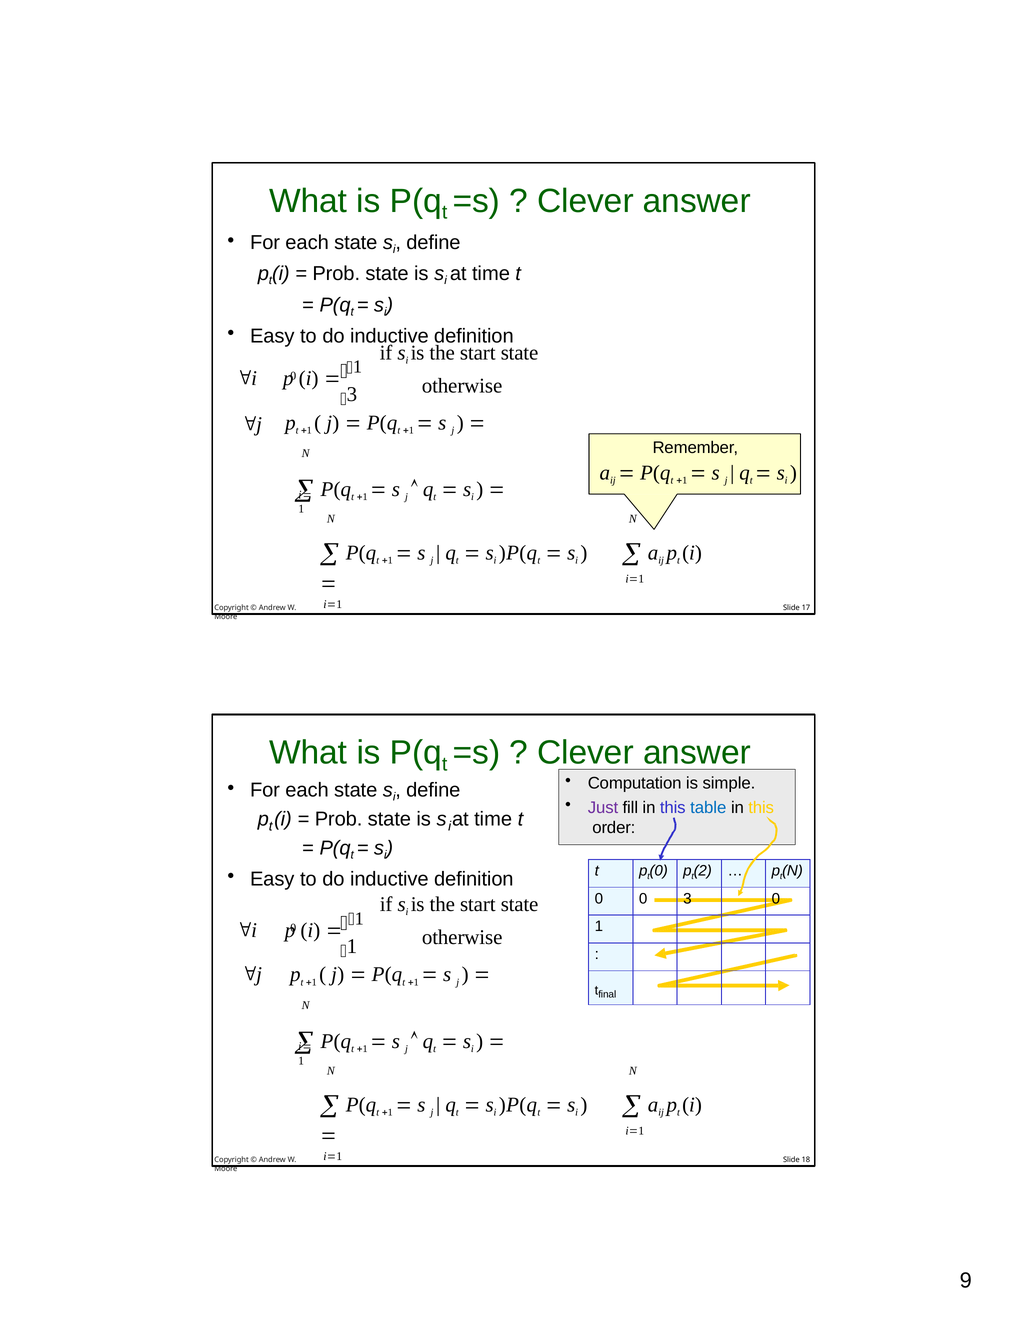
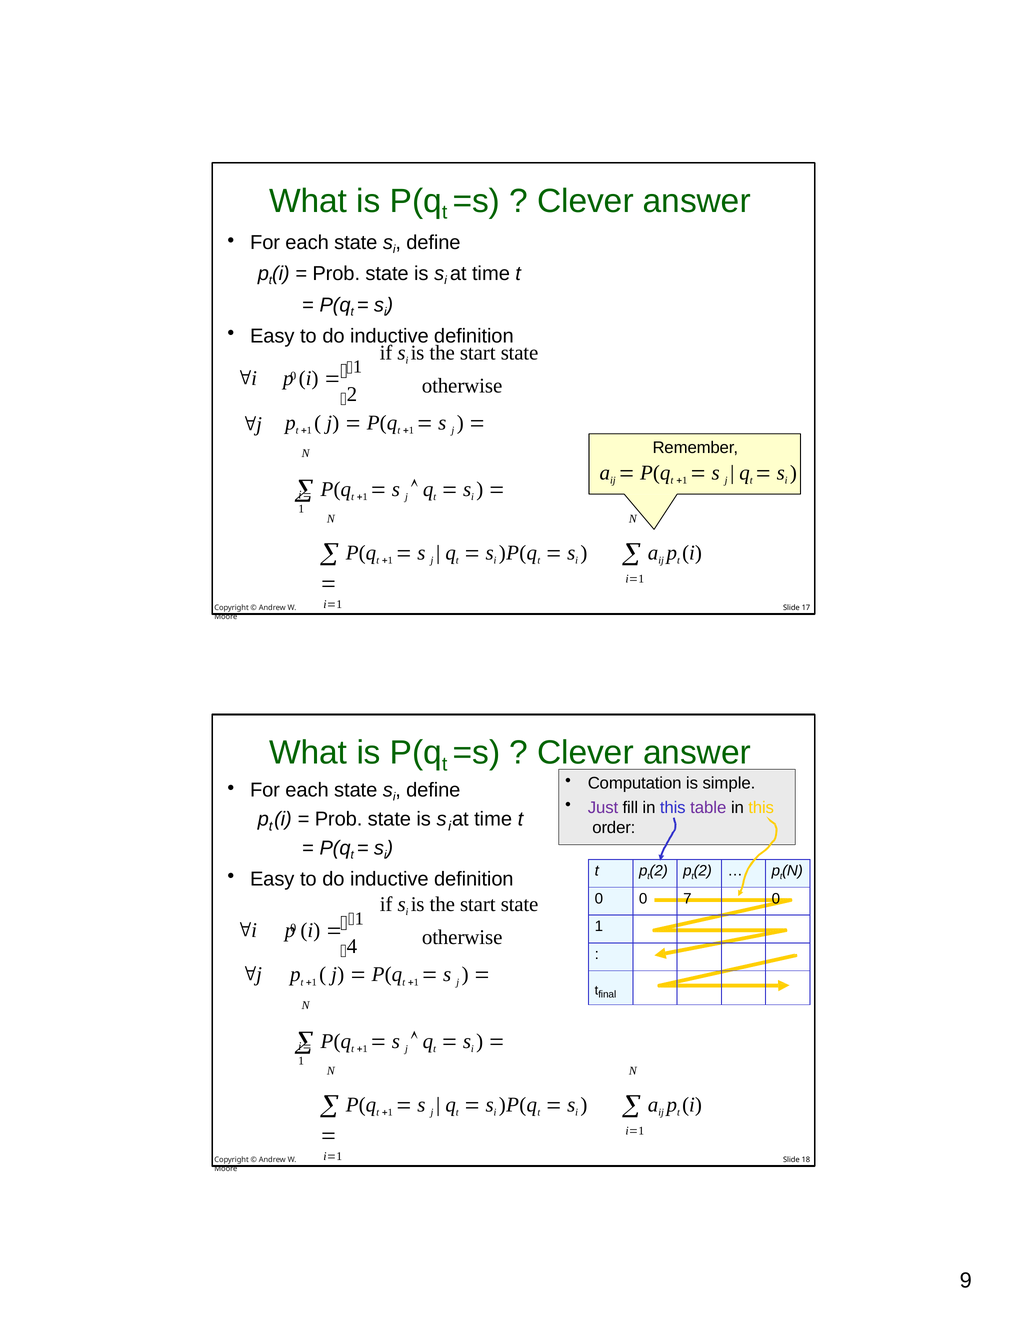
3: 3 -> 2 (352, 394)
table colour: blue -> purple (708, 808)
t p t 0: 0 -> 2 (659, 871)
0 3: 3 -> 7 (687, 899)
1: 1 -> 4 (352, 946)
